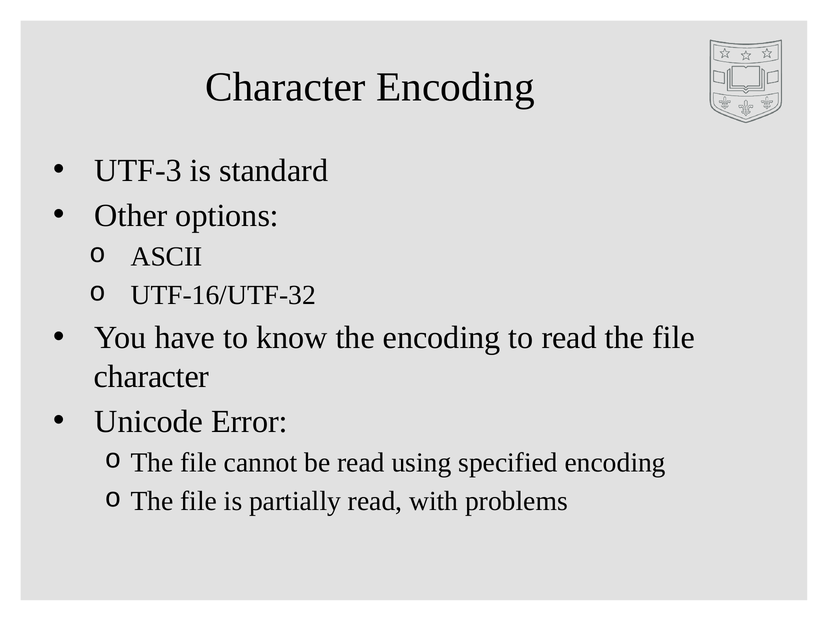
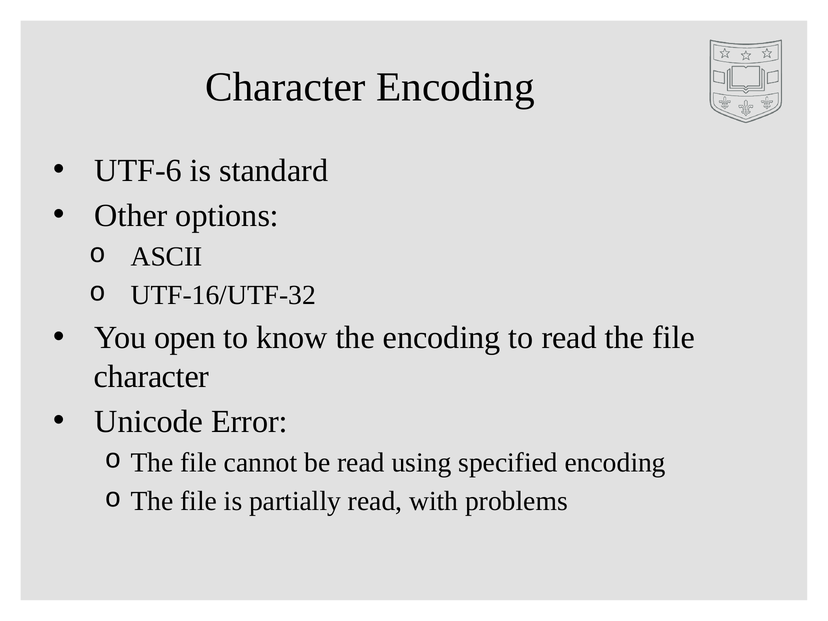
UTF-3: UTF-3 -> UTF-6 (138, 171)
have: have -> open (185, 338)
